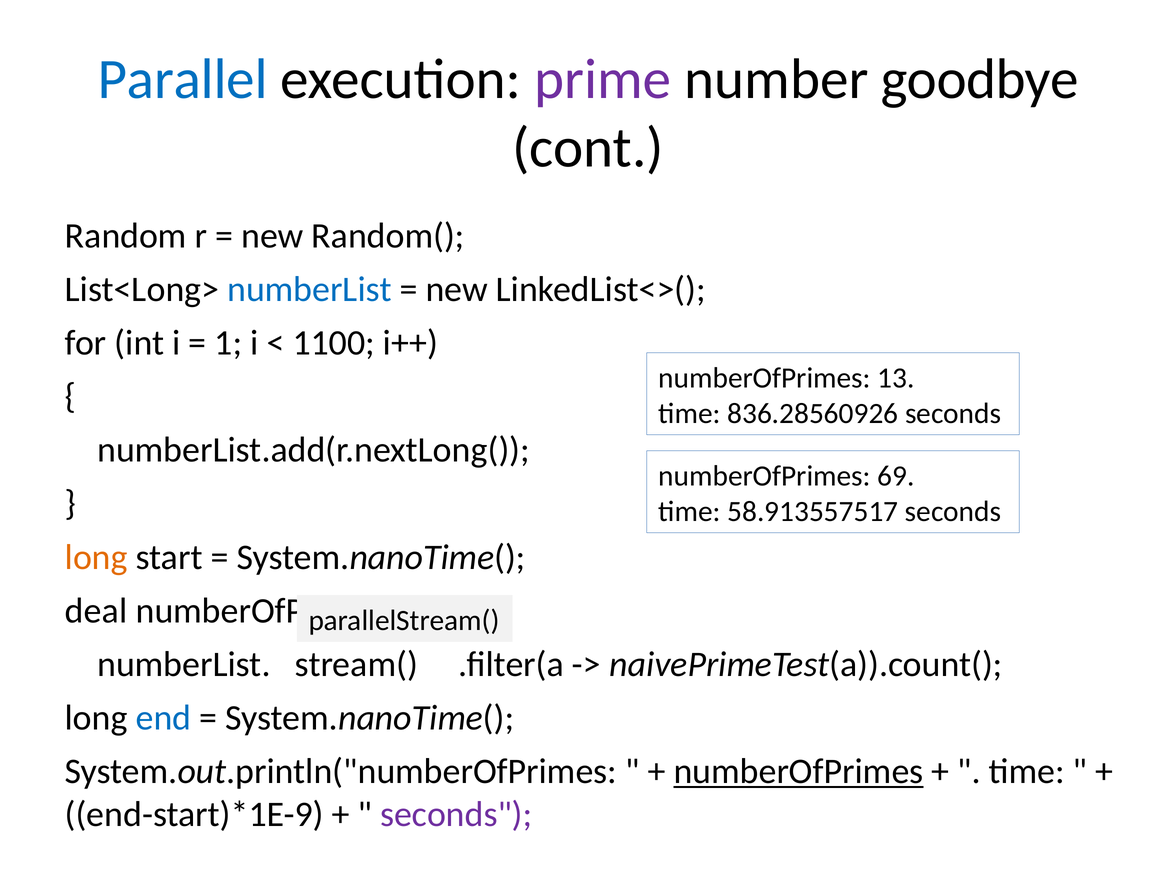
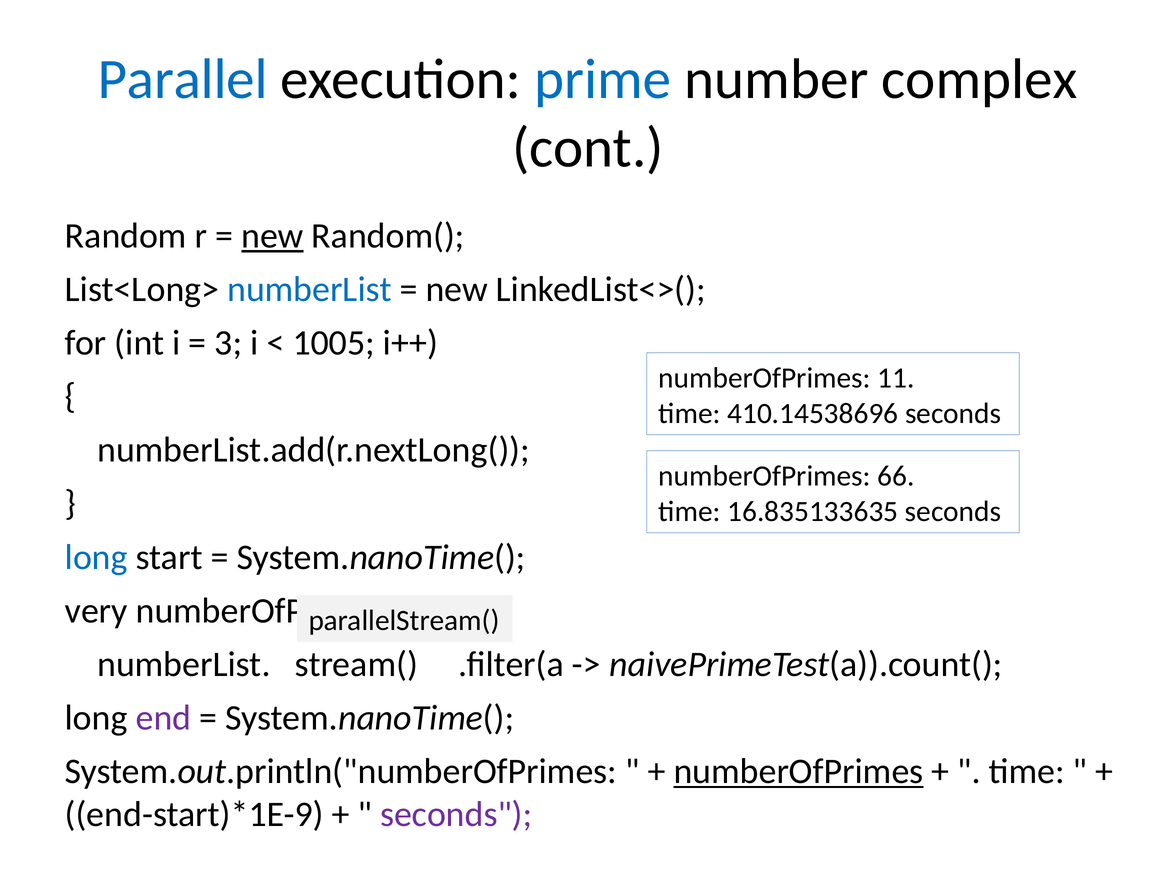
prime colour: purple -> blue (603, 79)
goodbye: goodbye -> complex (979, 79)
new underline: none -> present (272, 236)
1: 1 -> 3 (228, 343)
1100: 1100 -> 1005 (334, 343)
13: 13 -> 11 (896, 378)
836.28560926: 836.28560926 -> 410.14538696 (813, 414)
69: 69 -> 66 (896, 476)
58.913557517: 58.913557517 -> 16.835133635 (813, 512)
long colour: orange -> blue (96, 557)
deal: deal -> very (96, 611)
end colour: blue -> purple (163, 718)
